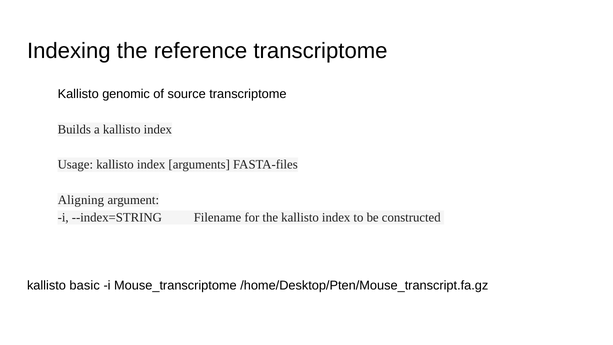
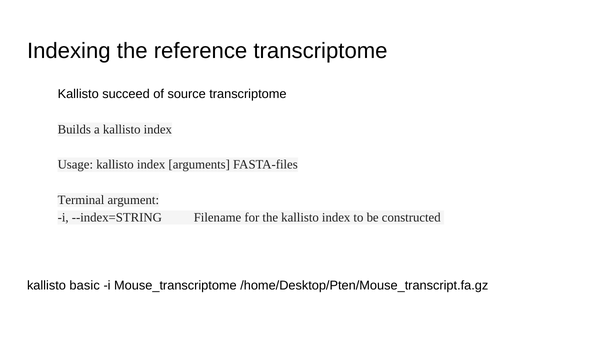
genomic: genomic -> succeed (126, 94)
Aligning: Aligning -> Terminal (81, 200)
